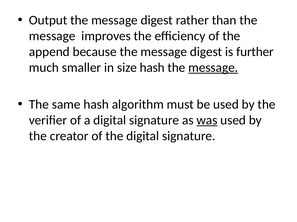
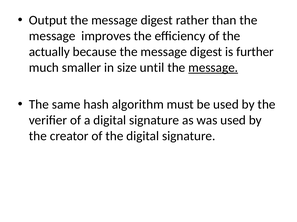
append: append -> actually (49, 52)
size hash: hash -> until (152, 68)
was underline: present -> none (207, 121)
